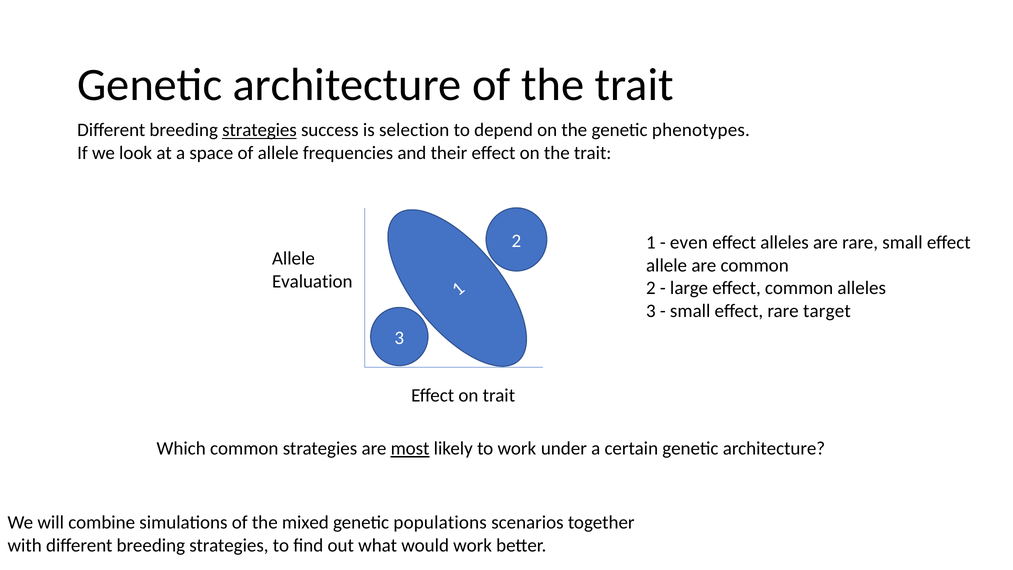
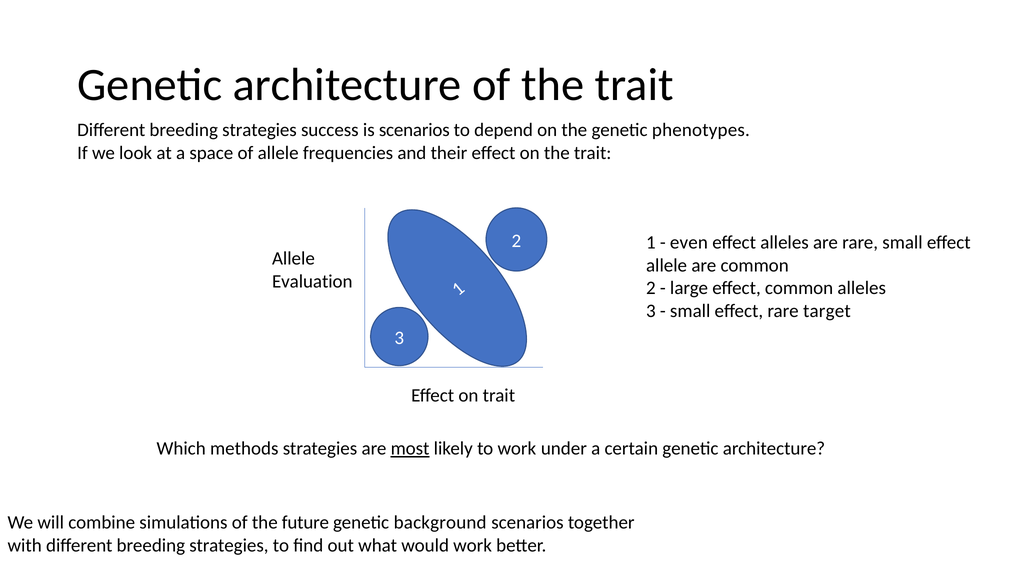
strategies underline: present -> none (259, 130)
is selection: selection -> scenarios (414, 130)
Which common: common -> methods (244, 448)
mixed: mixed -> future (305, 523)
populations: populations -> background (440, 523)
